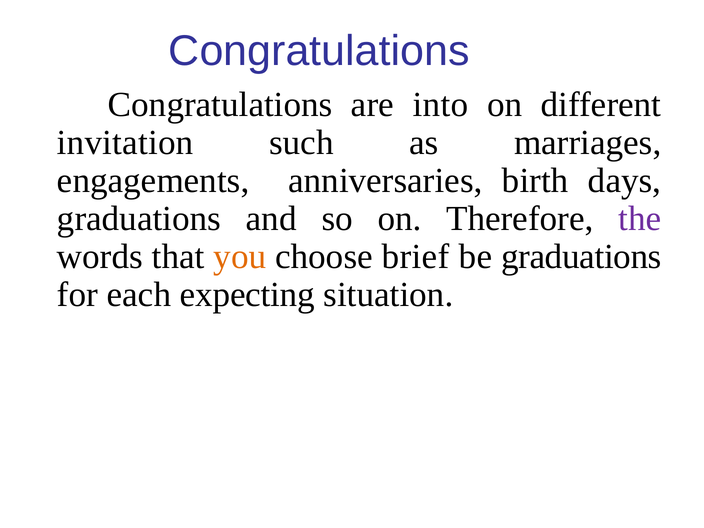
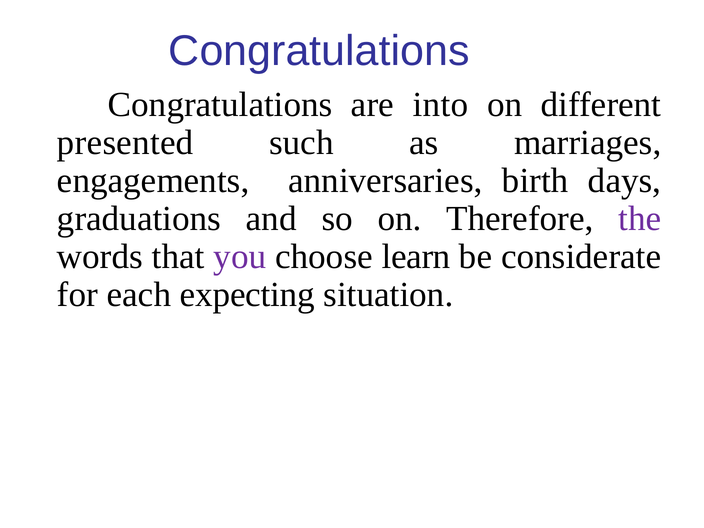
invitation: invitation -> presented (125, 142)
you colour: orange -> purple (240, 257)
brief: brief -> learn (416, 257)
be graduations: graduations -> considerate (581, 257)
